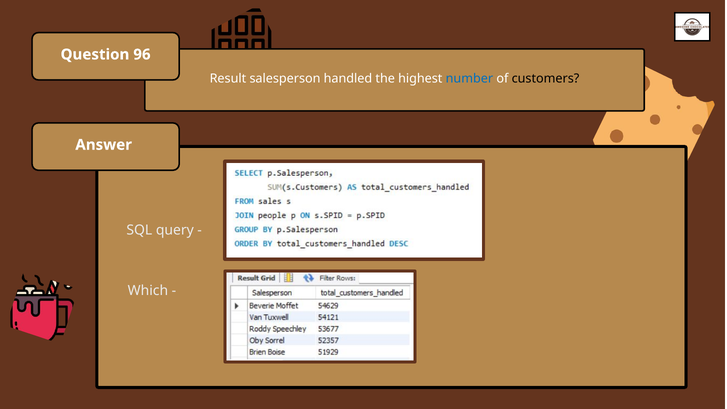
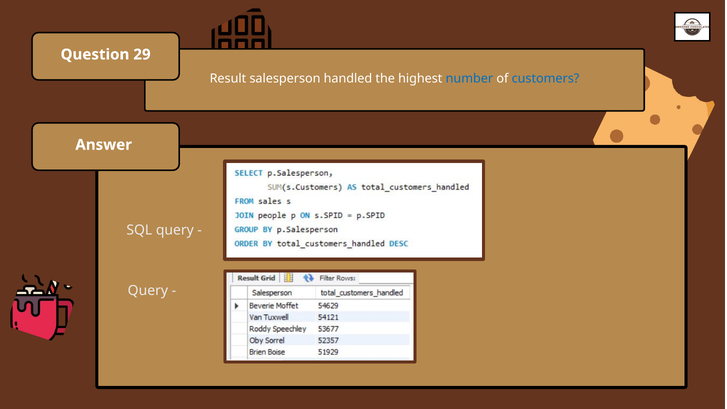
96: 96 -> 29 (142, 54)
customers colour: black -> blue (545, 78)
Which: Which -> Query (148, 291)
